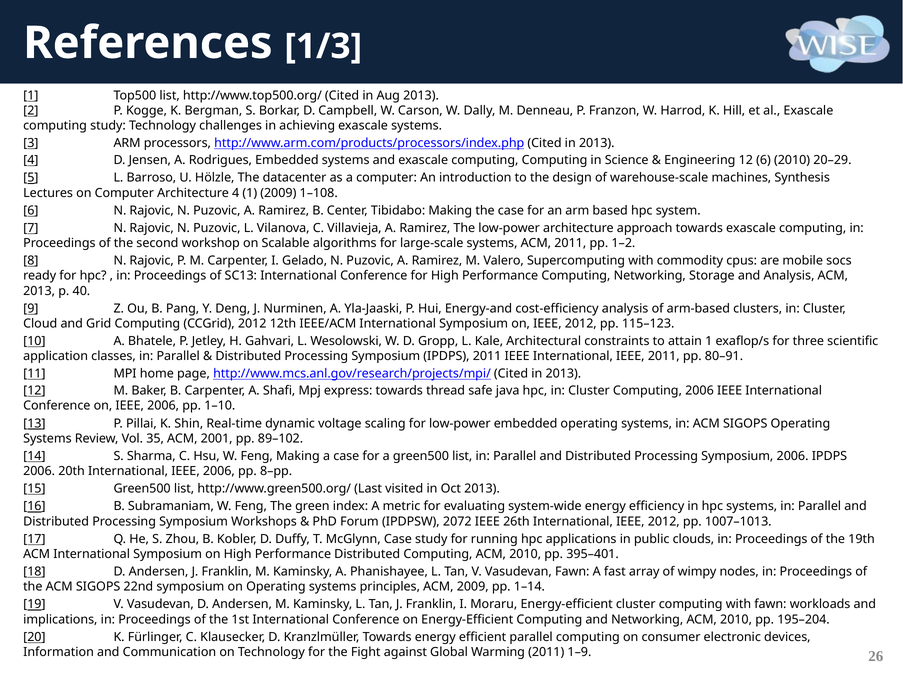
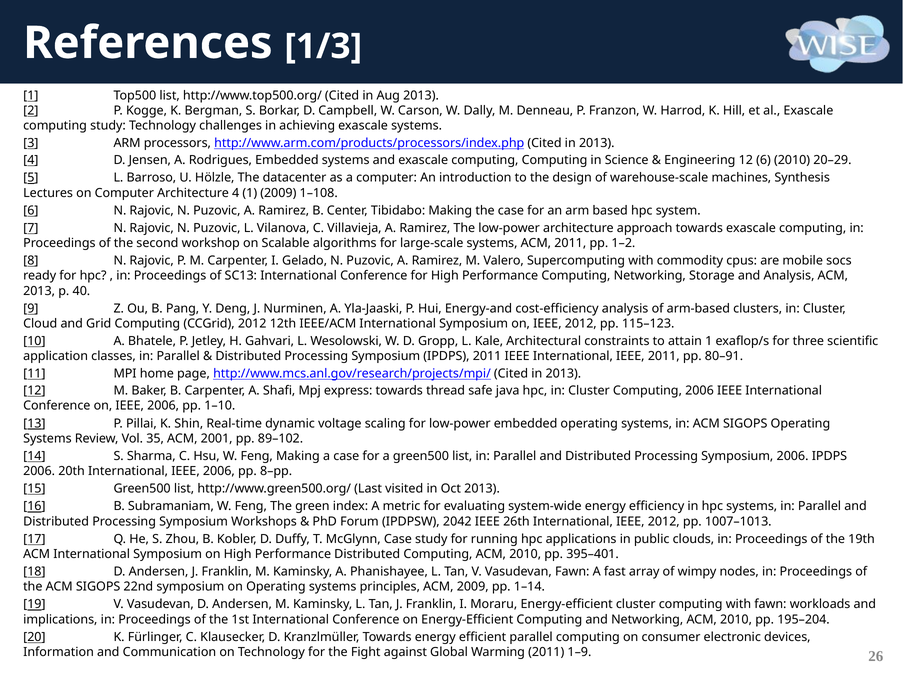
2072: 2072 -> 2042 (457, 522)
